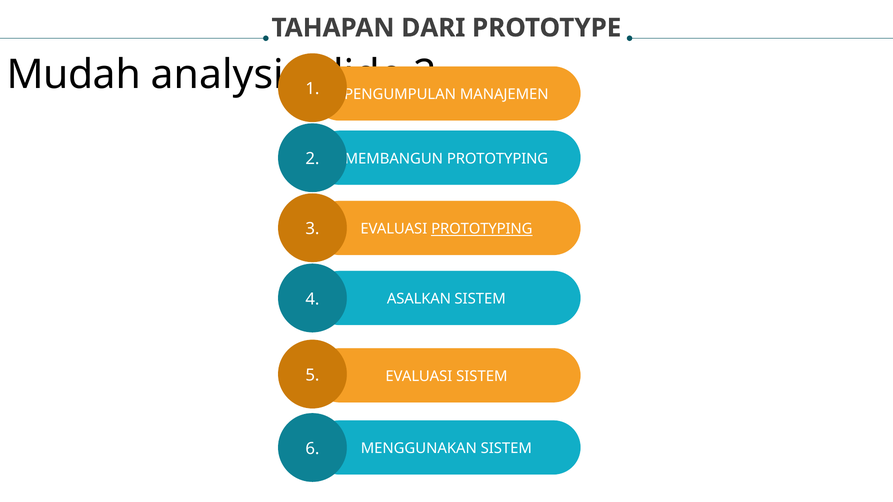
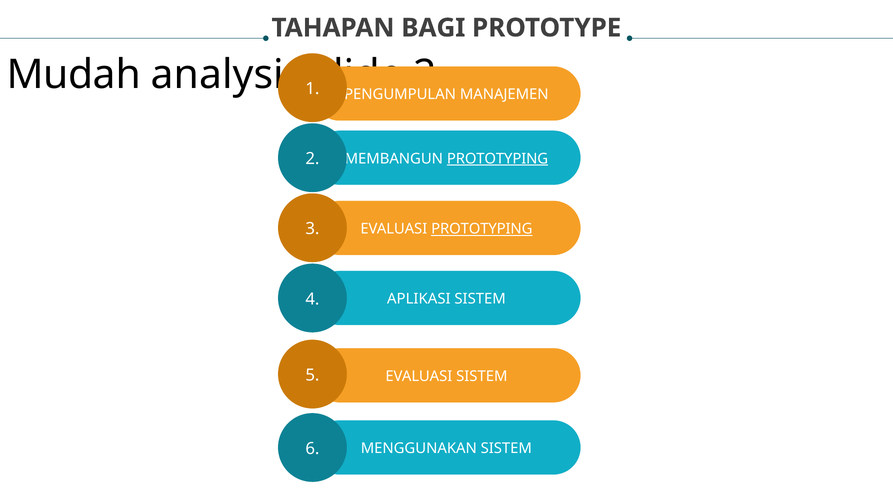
DARI: DARI -> BAGI (433, 28)
PROTOTYPING underline: none -> present (498, 159)
ASALKAN: ASALKAN -> APLIKASI (419, 299)
